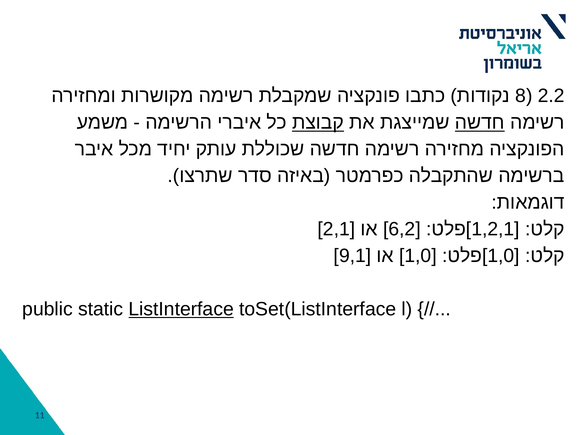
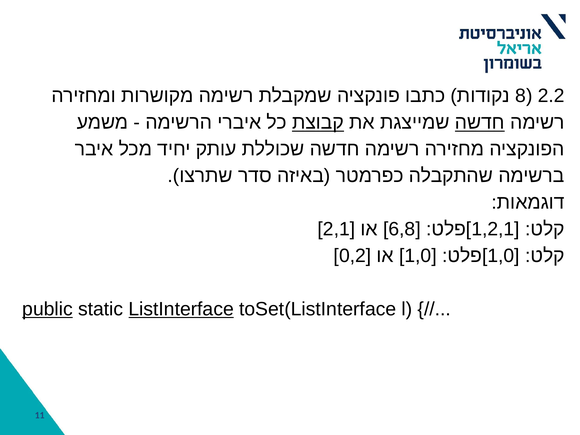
6,2: 6,2 -> 6,8 (402, 229)
9,1: 9,1 -> 0,2 (352, 256)
public underline: none -> present (48, 309)
